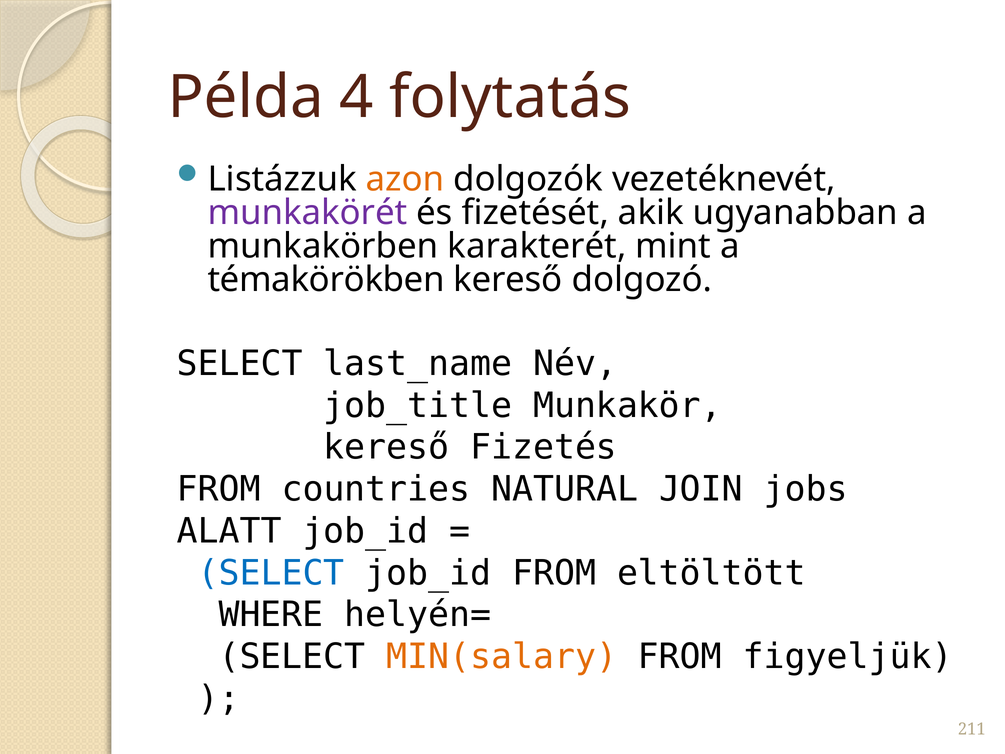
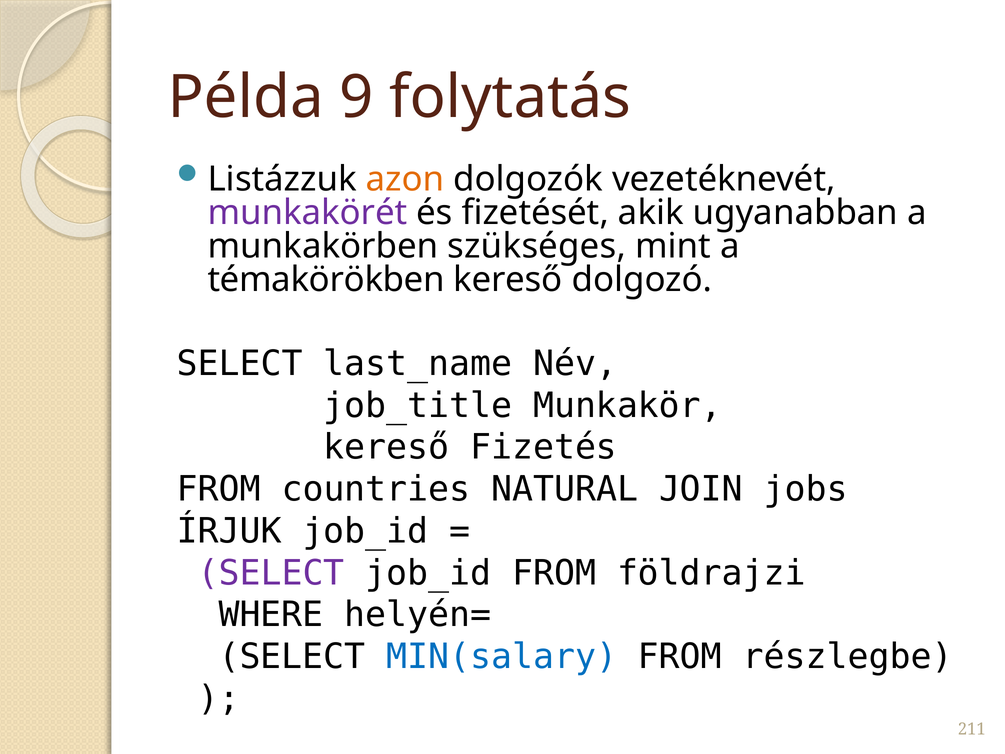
4: 4 -> 9 (356, 97)
karakterét: karakterét -> szükséges (537, 246)
ALATT: ALATT -> ÍRJUK (229, 531)
SELECT colour: blue -> purple (271, 573)
eltöltött: eltöltött -> földrajzi (711, 573)
MIN(salary colour: orange -> blue (502, 657)
figyeljük: figyeljük -> részlegbe (848, 657)
